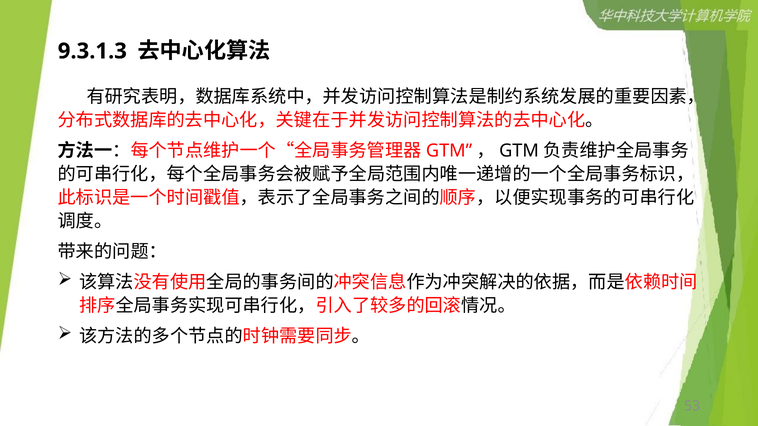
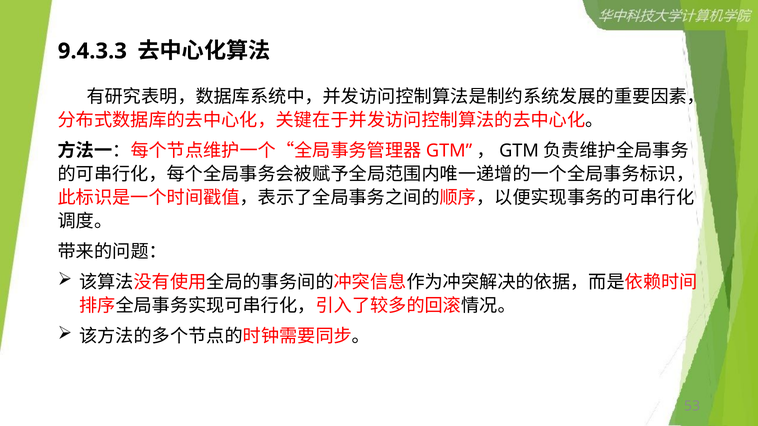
9.3.1.3: 9.3.1.3 -> 9.4.3.3 (92, 51)
